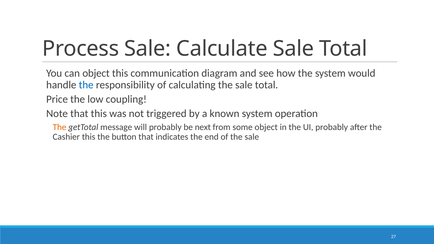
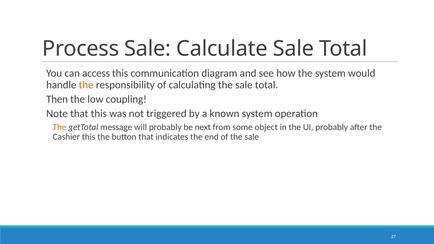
can object: object -> access (96, 73)
the colour: blue -> orange (86, 85)
Price: Price -> Then (57, 99)
